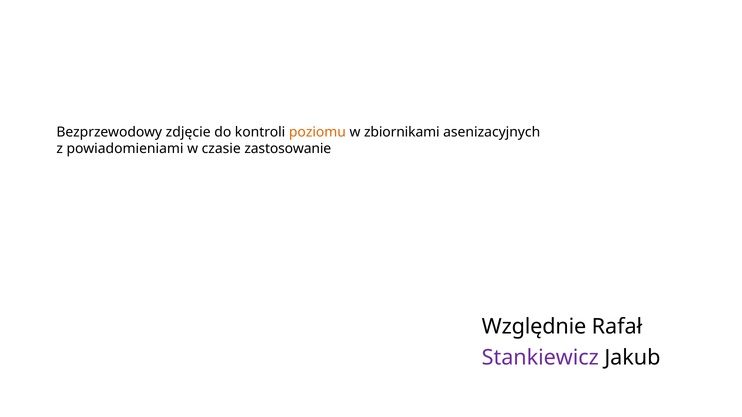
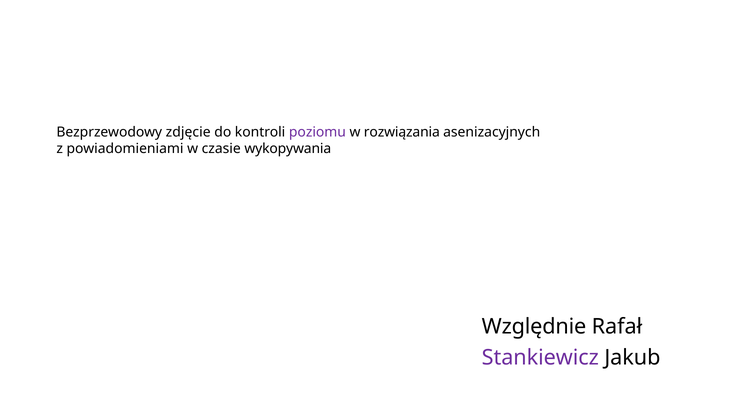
poziomu colour: orange -> purple (317, 132)
zbiornikami: zbiornikami -> rozwiązania (402, 132)
zastosowanie: zastosowanie -> wykopywania (288, 149)
